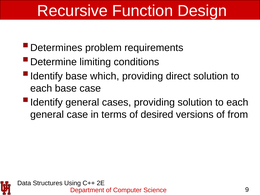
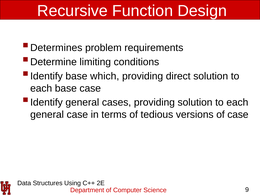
desired: desired -> tedious (157, 115)
of from: from -> case (238, 115)
